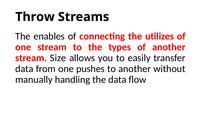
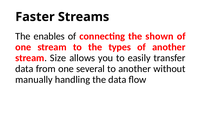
Throw: Throw -> Faster (35, 17)
utilizes: utilizes -> shown (159, 36)
pushes: pushes -> several (91, 69)
